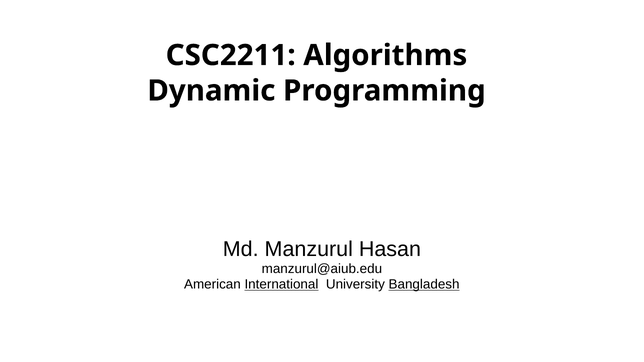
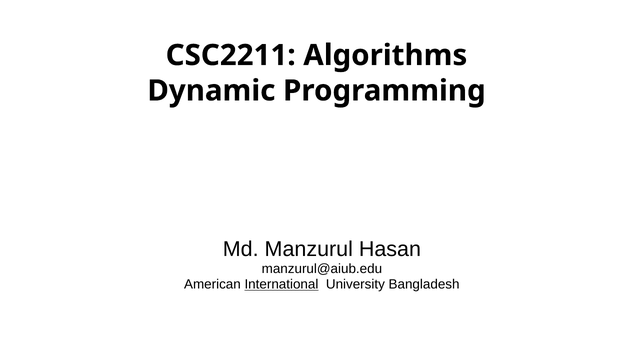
Bangladesh underline: present -> none (424, 285)
